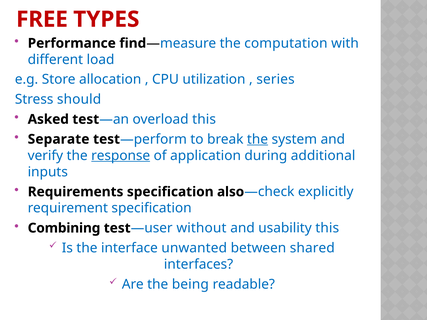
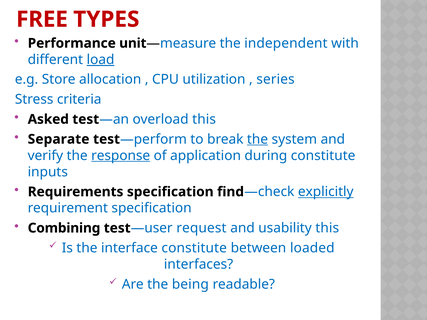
find: find -> unit (133, 43)
computation: computation -> independent (286, 43)
load underline: none -> present (100, 60)
should: should -> criteria (79, 99)
during additional: additional -> constitute (323, 156)
also: also -> find (231, 192)
explicitly underline: none -> present (326, 192)
without: without -> request (201, 228)
interface unwanted: unwanted -> constitute (194, 248)
shared: shared -> loaded (312, 248)
